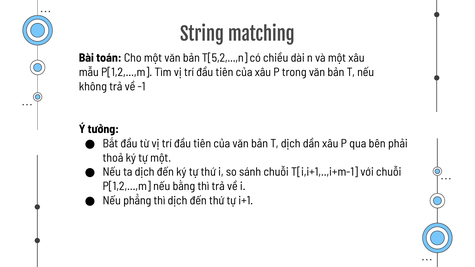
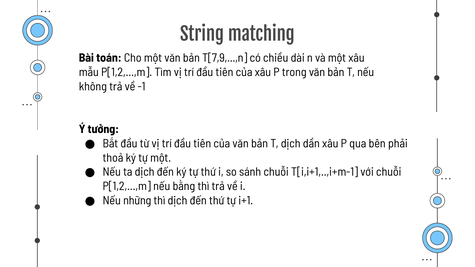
T[5,2,...,n: T[5,2,...,n -> T[7,9,...,n (225, 58)
phẳng: phẳng -> những (137, 201)
